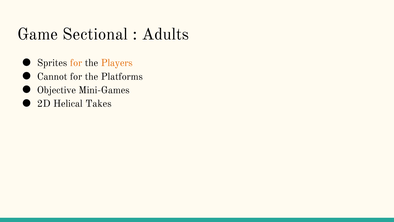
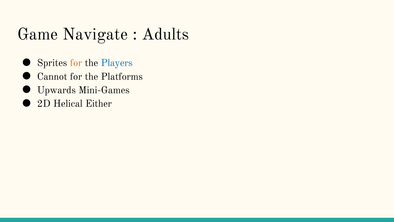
Sectional: Sectional -> Navigate (95, 34)
Players colour: orange -> blue (117, 63)
Objective: Objective -> Upwards (56, 90)
Takes: Takes -> Either (99, 104)
